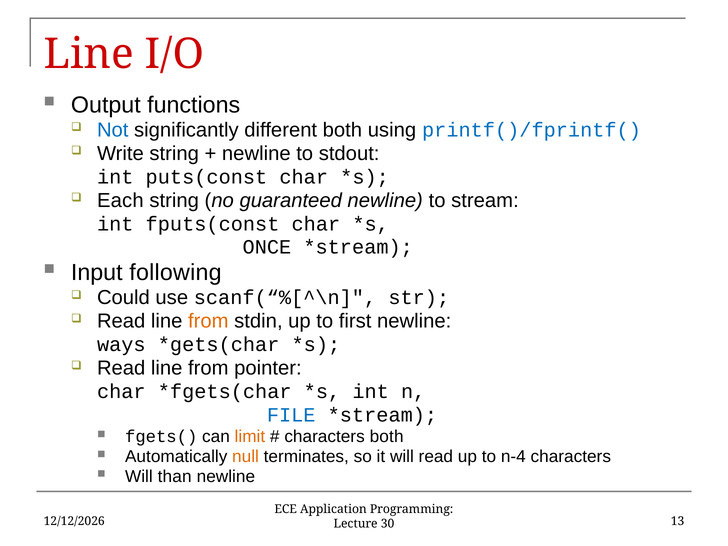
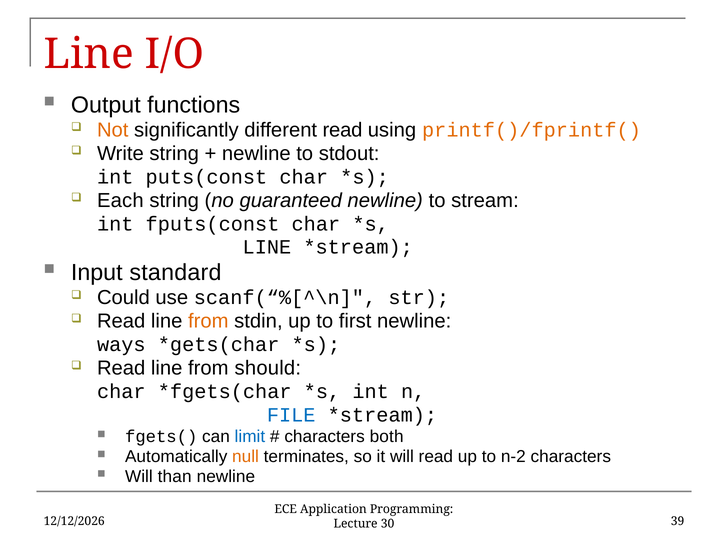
Not colour: blue -> orange (113, 130)
different both: both -> read (343, 130)
printf()/fprintf( colour: blue -> orange (531, 130)
ONCE: ONCE -> LINE (267, 247)
following: following -> standard (175, 273)
pointer: pointer -> should (268, 368)
limit colour: orange -> blue (250, 437)
n-4: n-4 -> n-2 (513, 457)
13: 13 -> 39 (678, 521)
